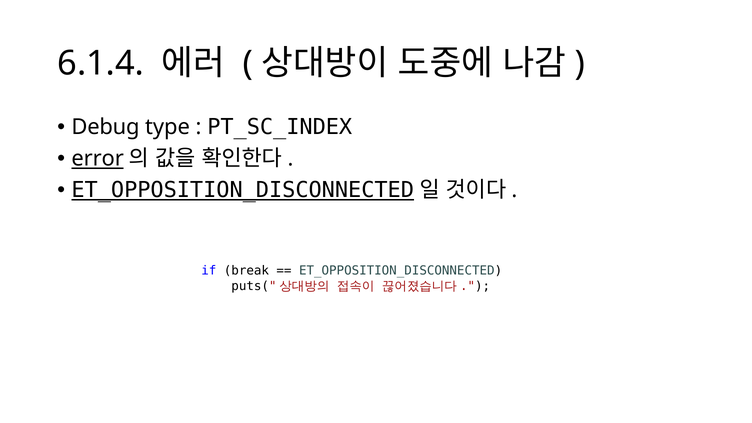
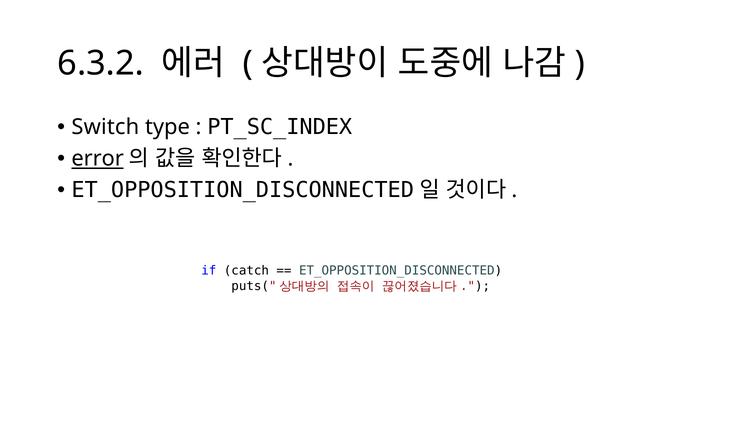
6.1.4: 6.1.4 -> 6.3.2 (101, 63)
Debug: Debug -> Switch (105, 127)
ET_OPPOSITION_DISCONNECTED underline: present -> none (243, 190)
break: break -> catch (246, 271)
